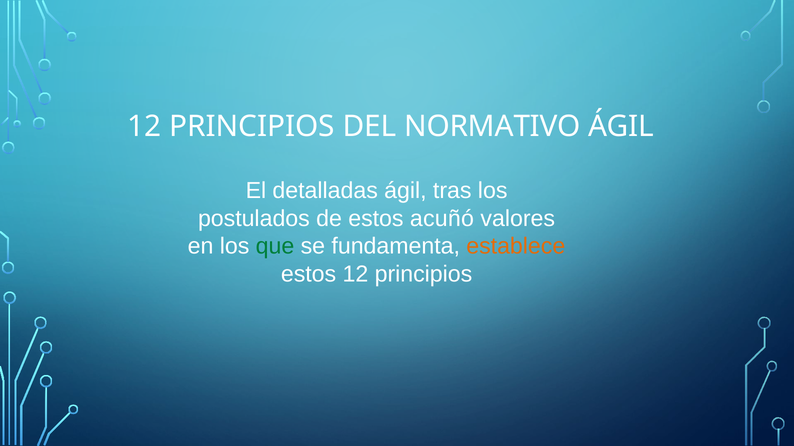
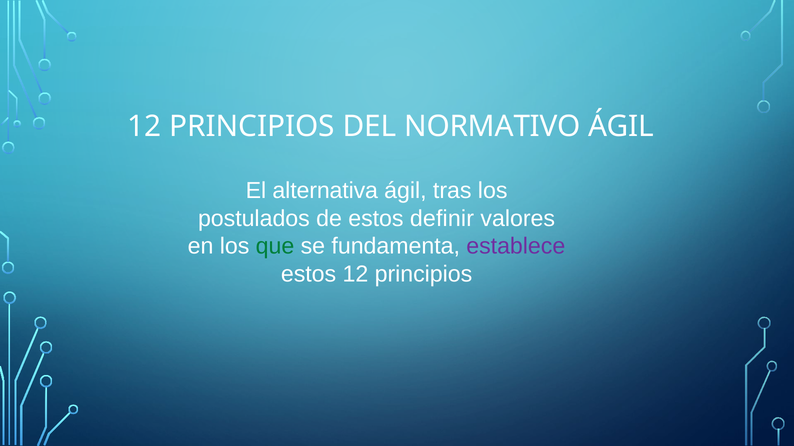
detalladas: detalladas -> alternativa (325, 191)
acuñó: acuñó -> definir (442, 219)
establece colour: orange -> purple (516, 247)
